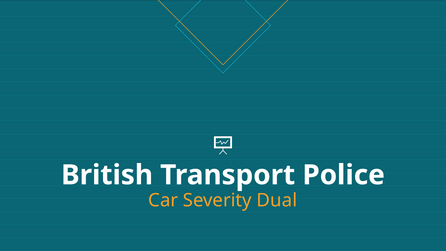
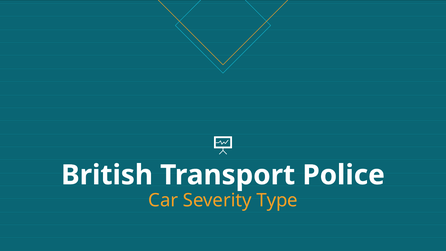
Dual: Dual -> Type (277, 200)
